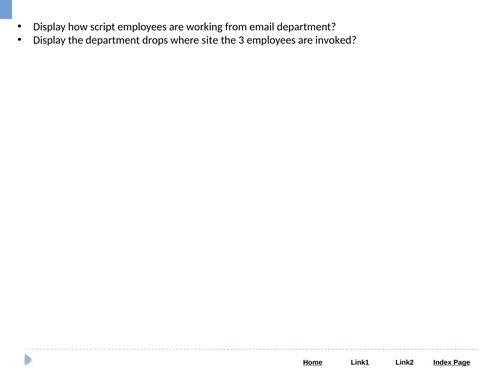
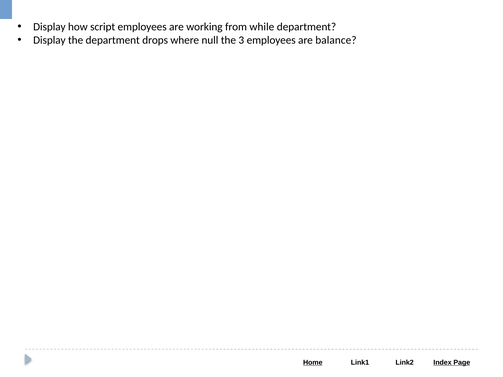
email: email -> while (262, 27)
site: site -> null (210, 40)
invoked: invoked -> balance (336, 40)
